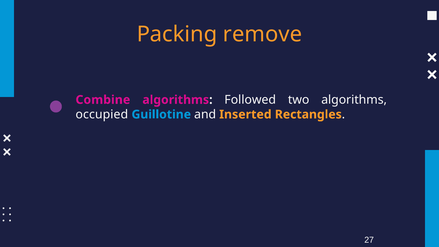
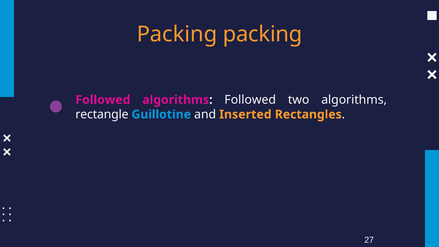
Packing remove: remove -> packing (263, 34)
Combine: Combine -> Followed (103, 100)
occupied: occupied -> rectangle (102, 114)
